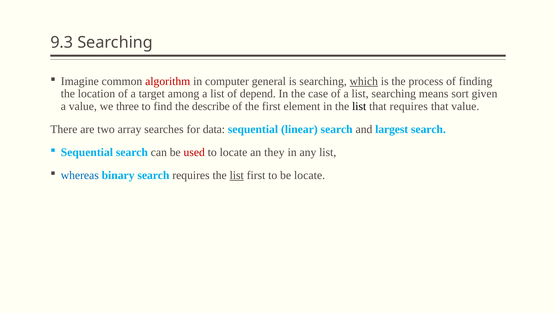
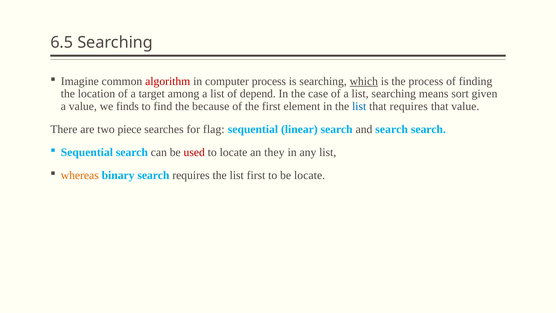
9.3: 9.3 -> 6.5 (62, 43)
computer general: general -> process (269, 81)
three: three -> finds (127, 106)
describe: describe -> because (211, 106)
list colour: black -> blue (359, 106)
array: array -> piece (130, 129)
data: data -> flag (214, 129)
and largest: largest -> search (392, 129)
whereas colour: blue -> orange (80, 175)
list underline: present -> none (237, 175)
